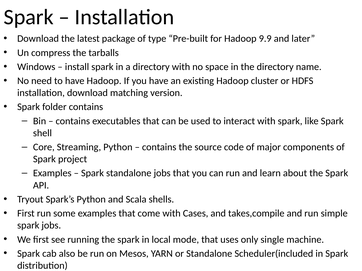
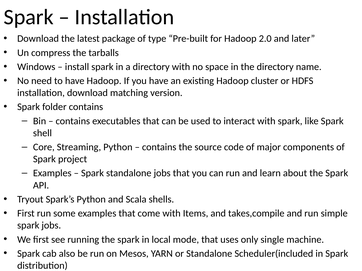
9.9: 9.9 -> 2.0 (265, 39)
Cases: Cases -> Items (196, 214)
